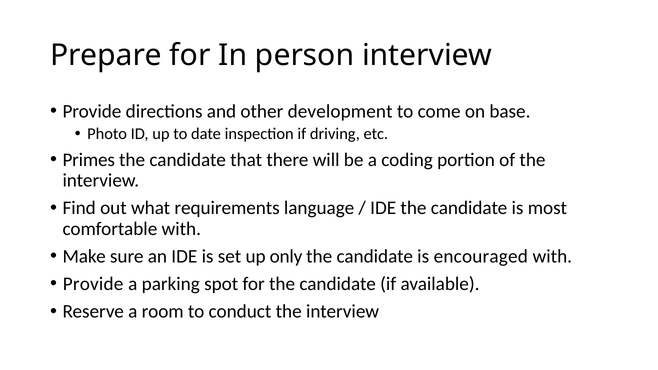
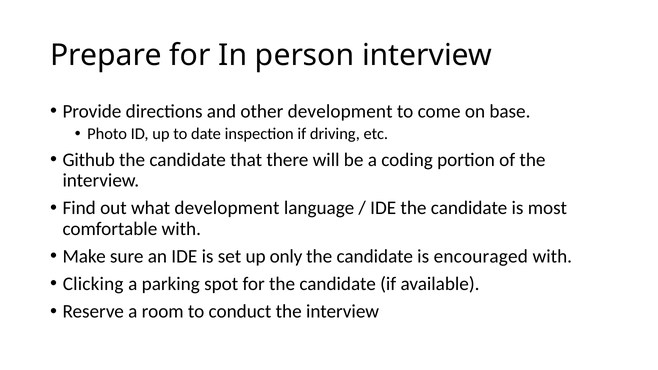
Primes: Primes -> Github (89, 160)
what requirements: requirements -> development (227, 208)
Provide: Provide -> Clicking (93, 284)
